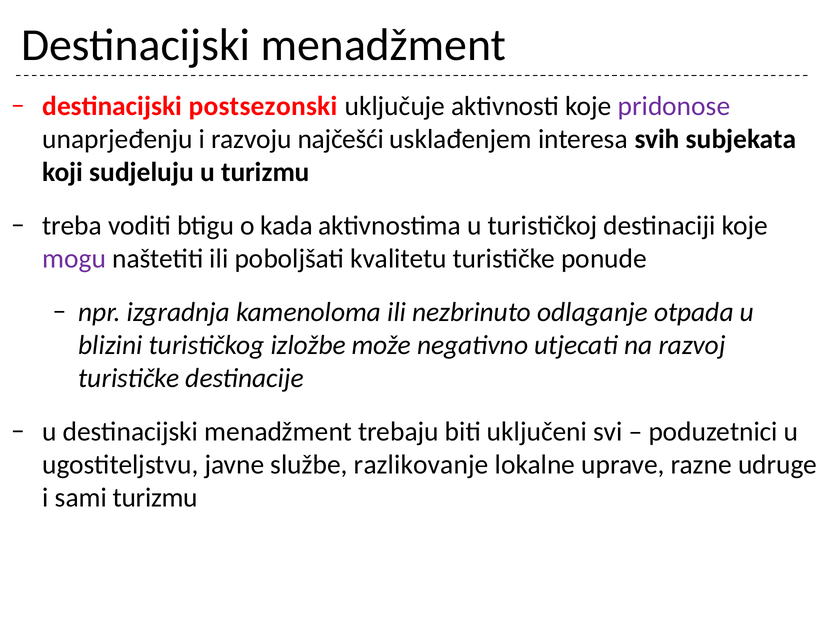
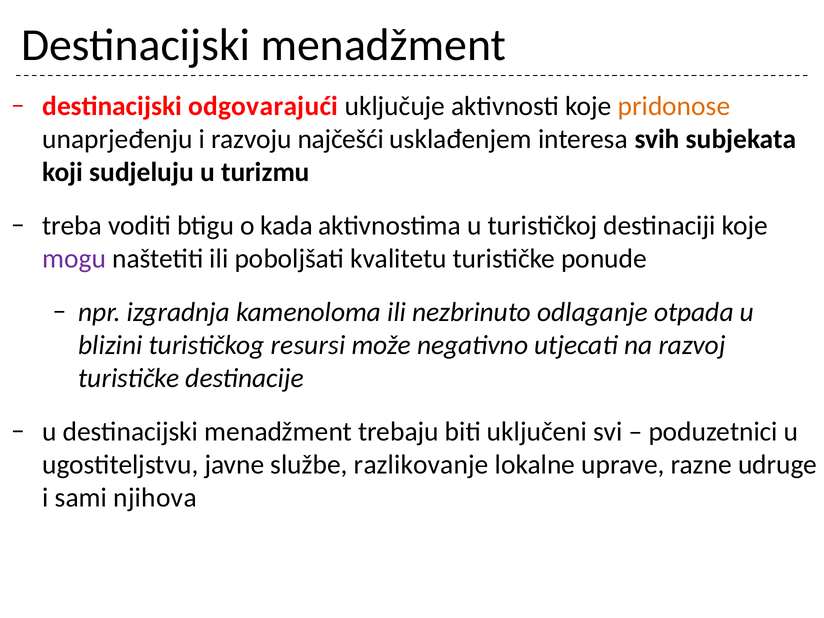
postsezonski: postsezonski -> odgovarajući (263, 106)
pridonose colour: purple -> orange (674, 106)
izložbe: izložbe -> resursi (308, 345)
sami turizmu: turizmu -> njihova (155, 498)
